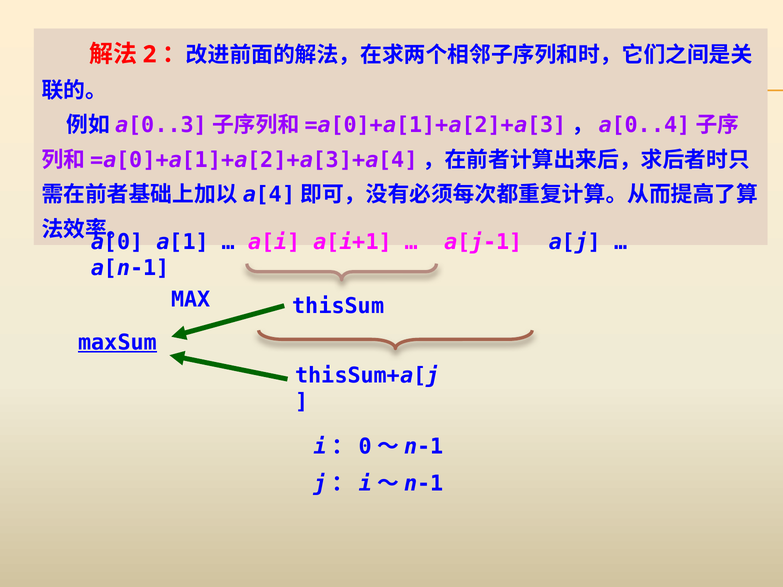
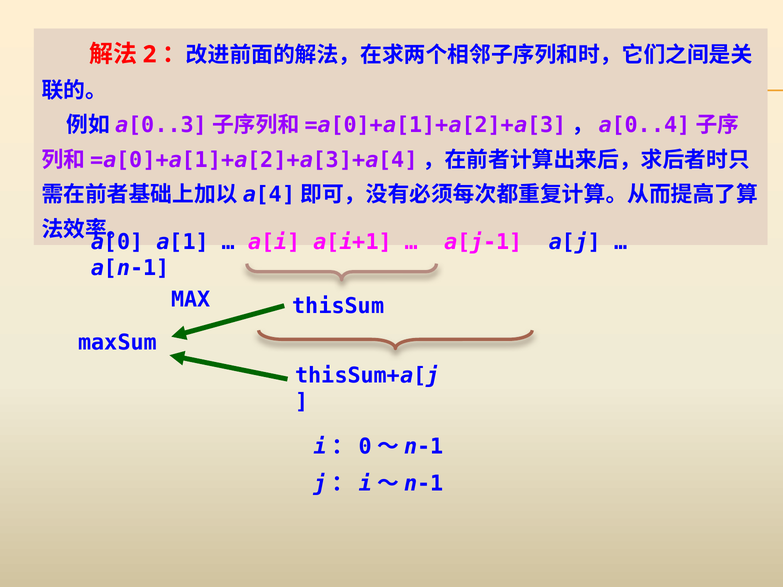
maxSum underline: present -> none (118, 343)
